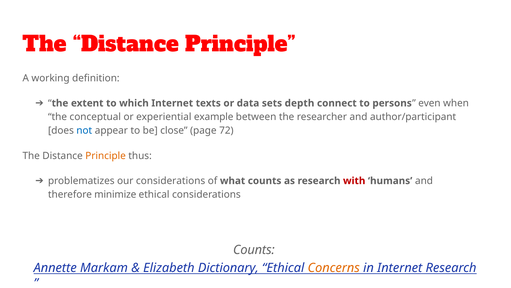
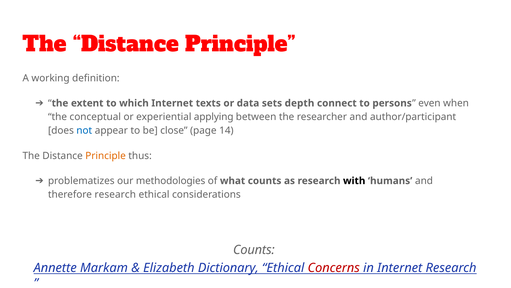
example: example -> applying (214, 117)
72: 72 -> 14 (226, 130)
our considerations: considerations -> methodologies (171, 180)
with colour: red -> black (354, 180)
therefore minimize: minimize -> research (115, 194)
Concerns colour: orange -> red (334, 267)
